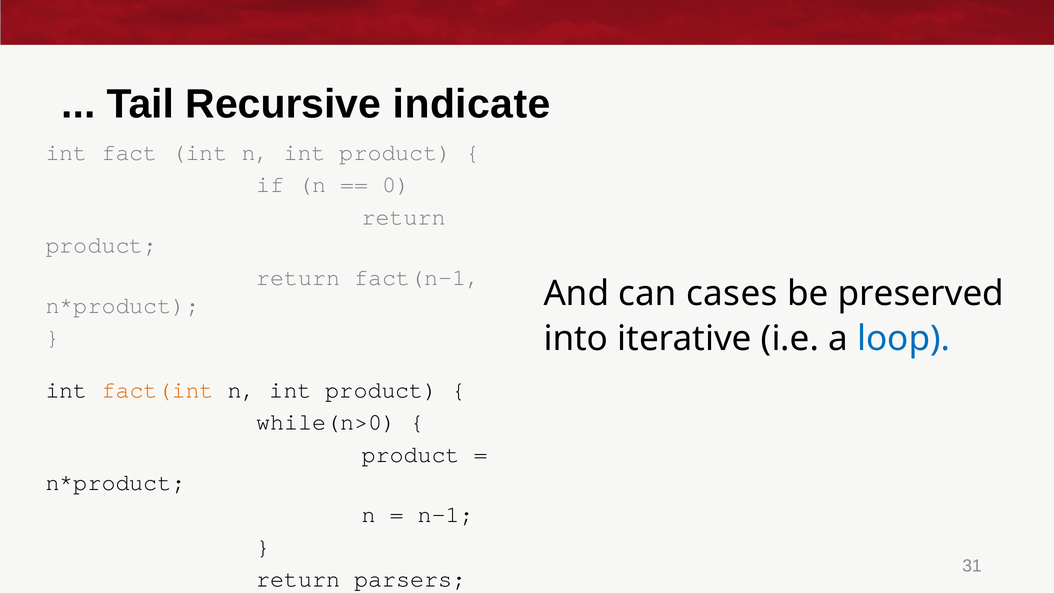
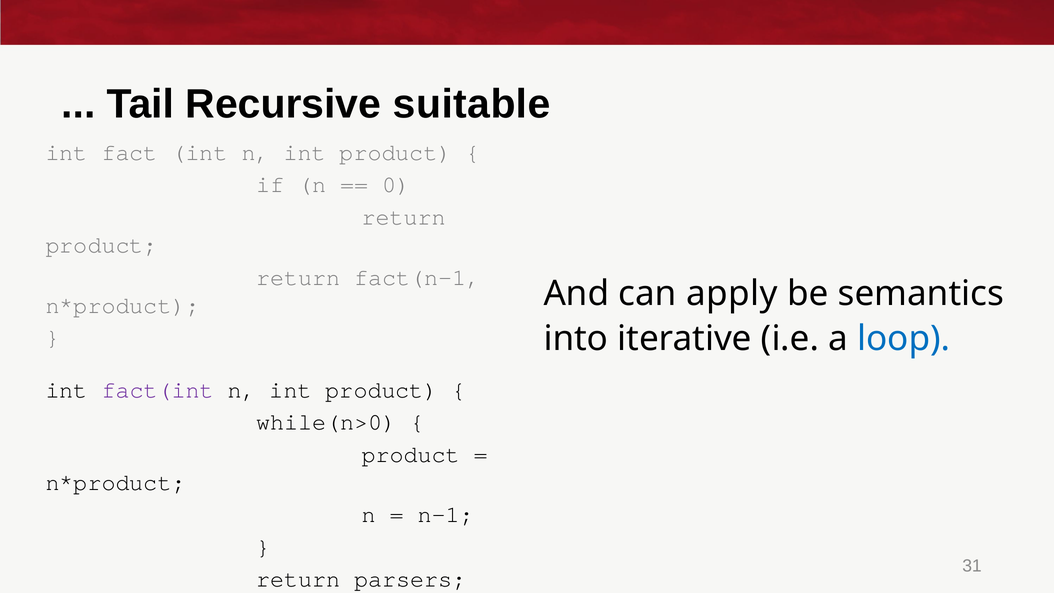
indicate: indicate -> suitable (472, 104)
cases: cases -> apply (732, 294)
preserved: preserved -> semantics (921, 294)
fact(int colour: orange -> purple (158, 390)
